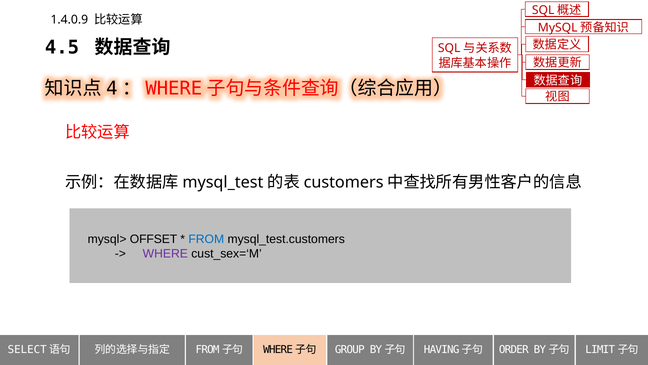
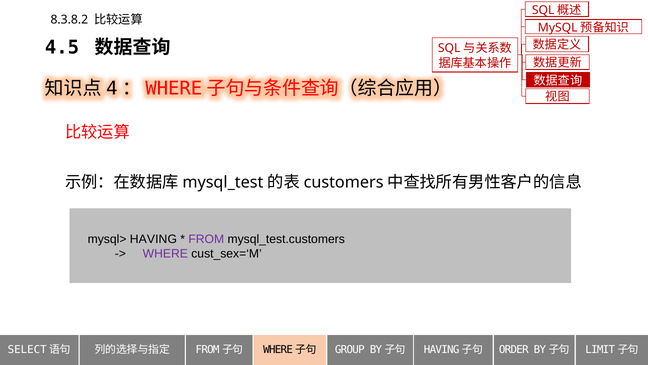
1.4.0.9: 1.4.0.9 -> 8.3.8.2 (69, 20)
OFFSET: OFFSET -> HAVING (153, 239)
FROM colour: blue -> purple (206, 239)
